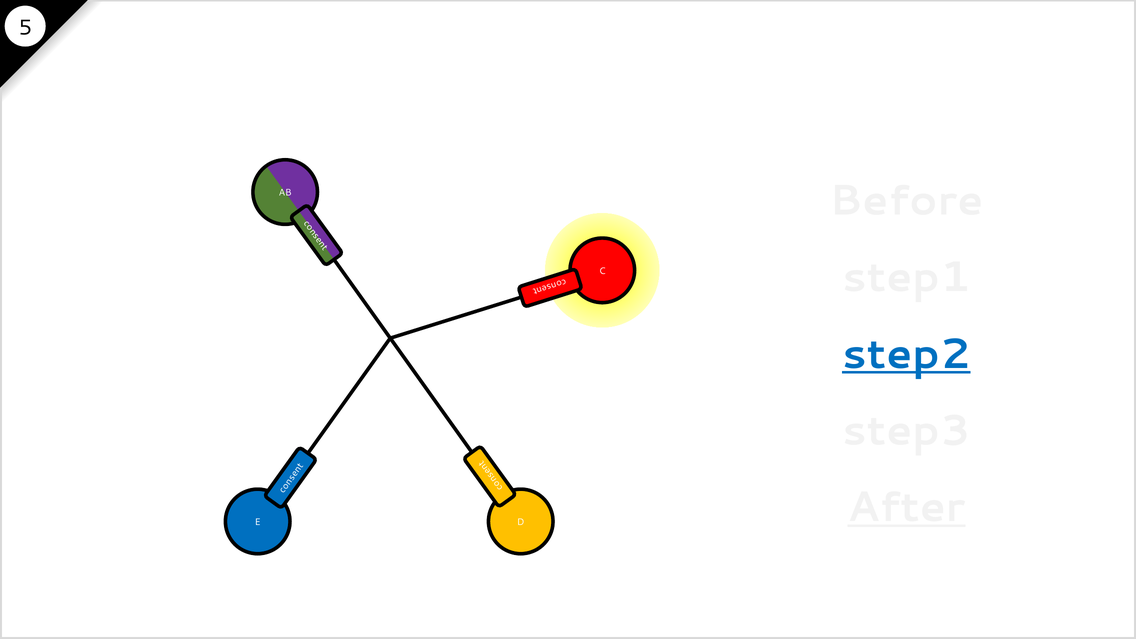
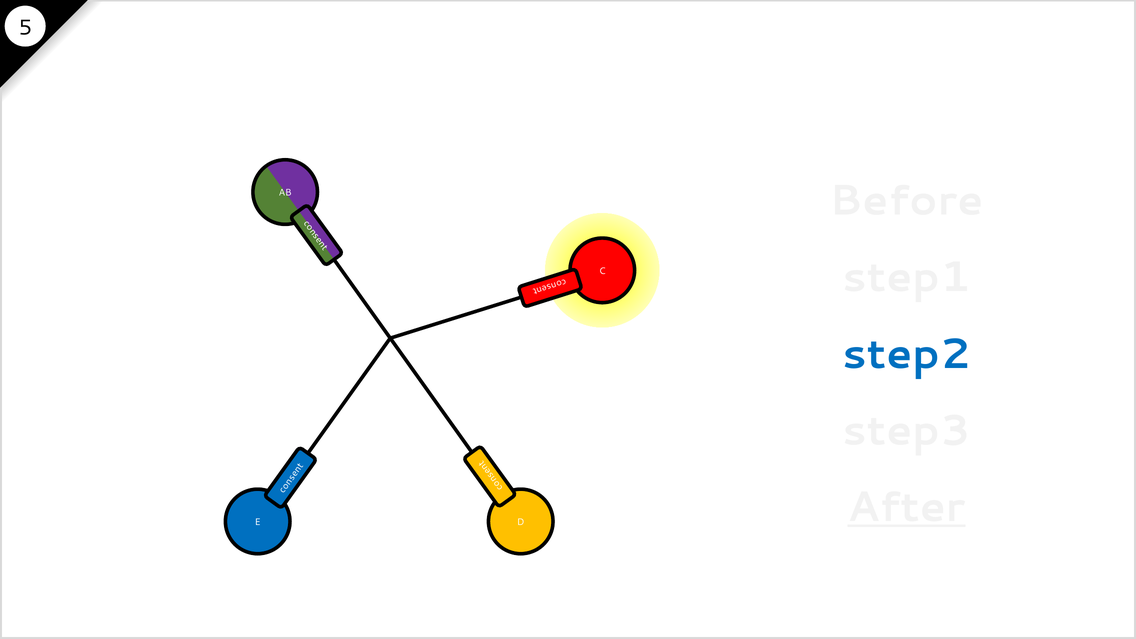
step2 underline: present -> none (906, 354)
